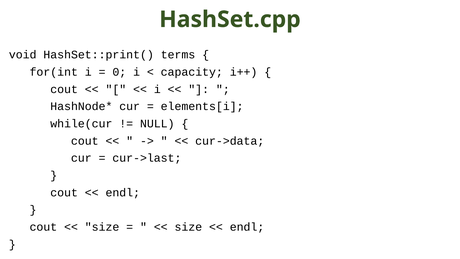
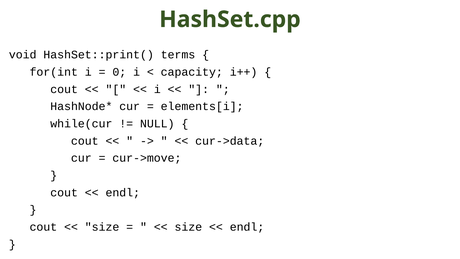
cur->last: cur->last -> cur->move (147, 158)
